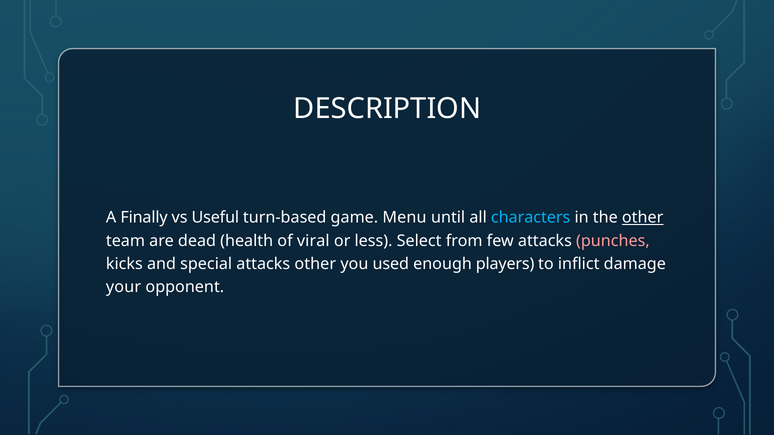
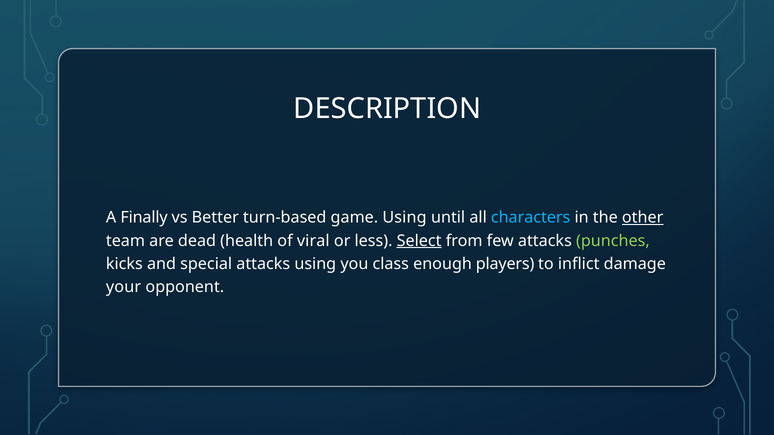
Useful: Useful -> Better (215, 218)
game Menu: Menu -> Using (404, 218)
Select underline: none -> present (419, 241)
punches colour: pink -> light green (613, 241)
attacks other: other -> using (315, 264)
used: used -> class (391, 264)
